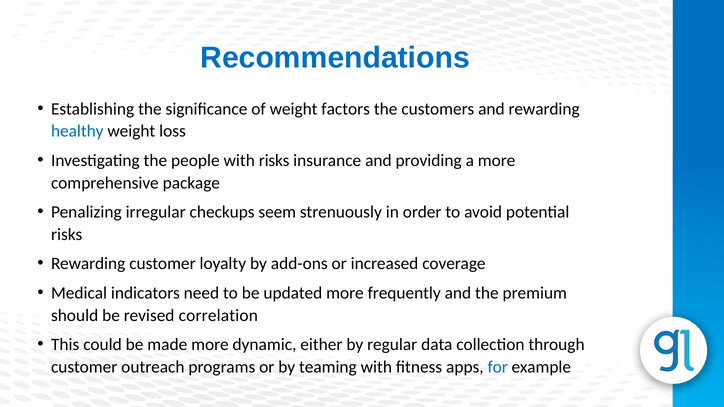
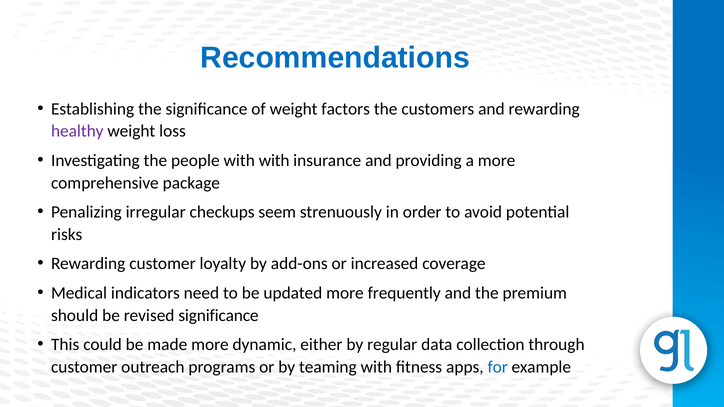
healthy colour: blue -> purple (77, 131)
with risks: risks -> with (274, 161)
revised correlation: correlation -> significance (218, 316)
